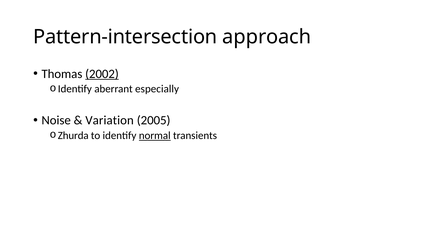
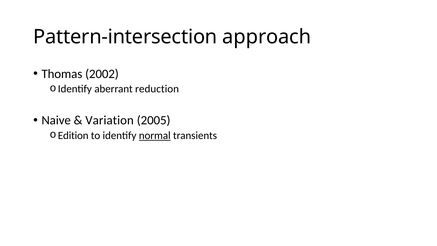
2002 underline: present -> none (102, 74)
especially: especially -> reduction (157, 89)
Noise: Noise -> Naive (56, 120)
Zhurda: Zhurda -> Edition (73, 135)
